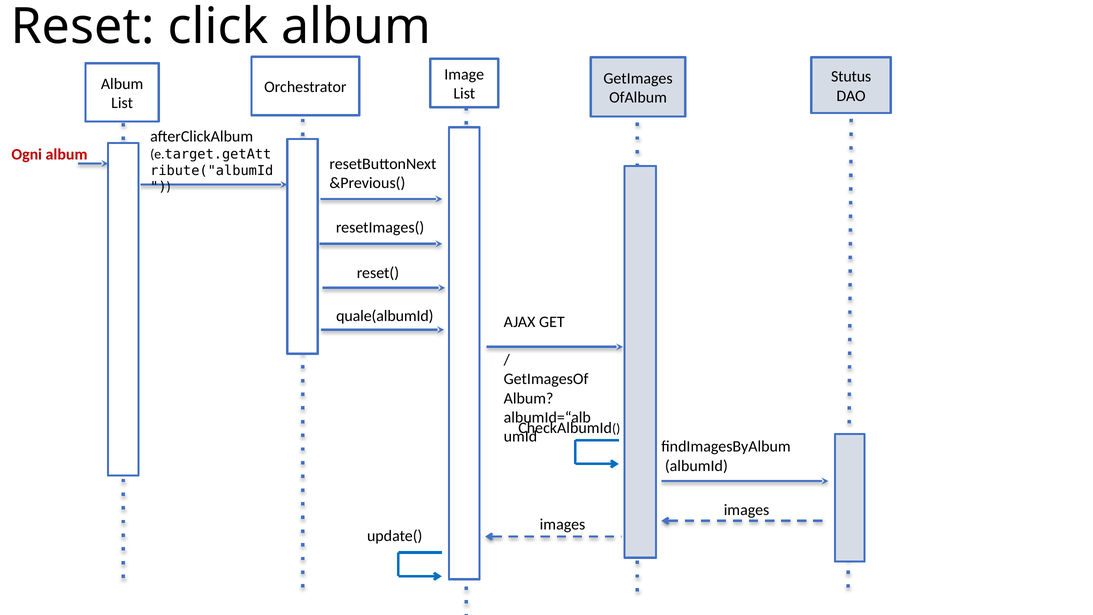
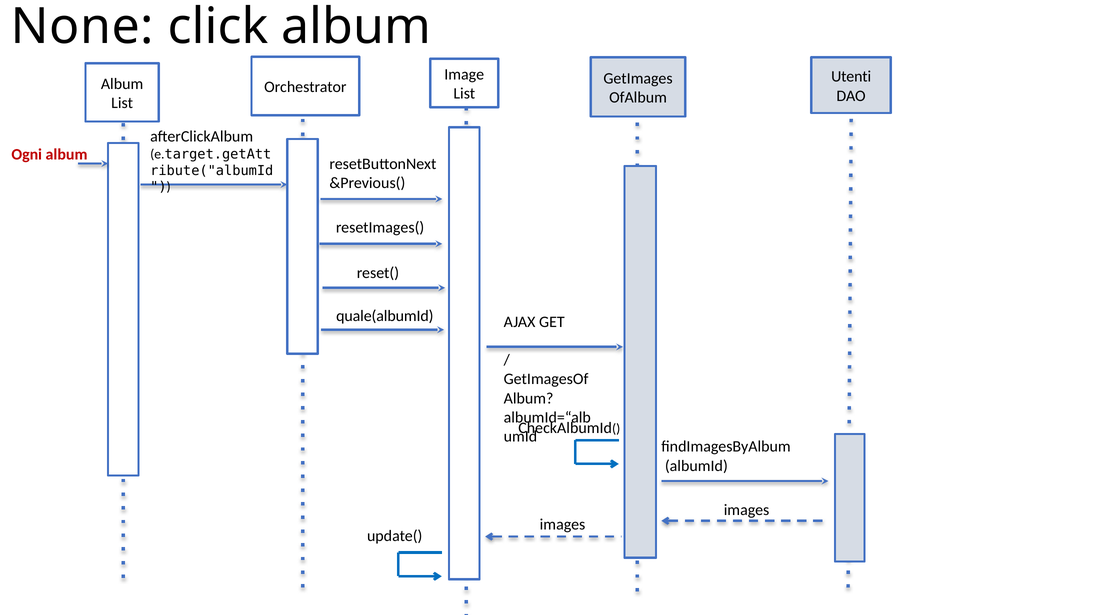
Reset: Reset -> None (82, 27)
Stutus: Stutus -> Utenti (851, 77)
